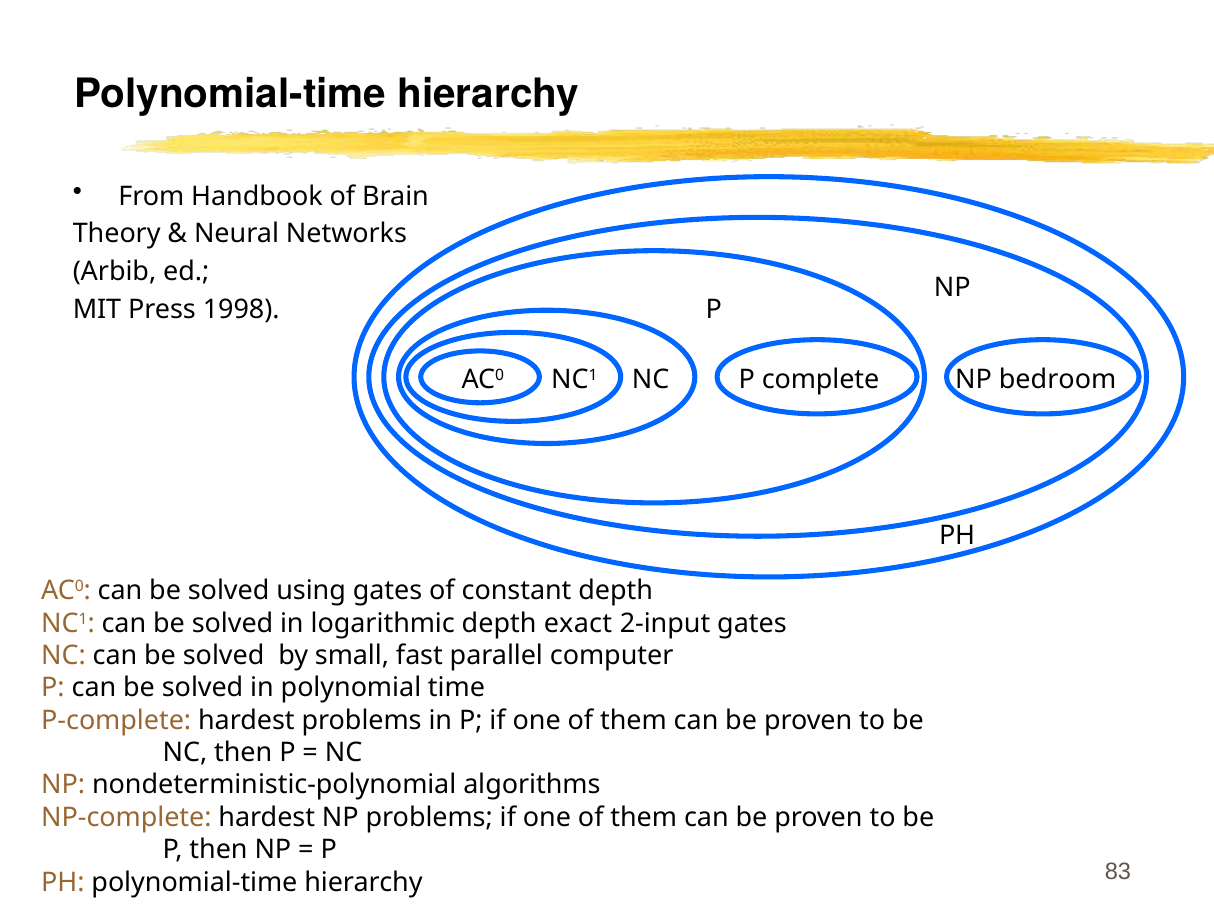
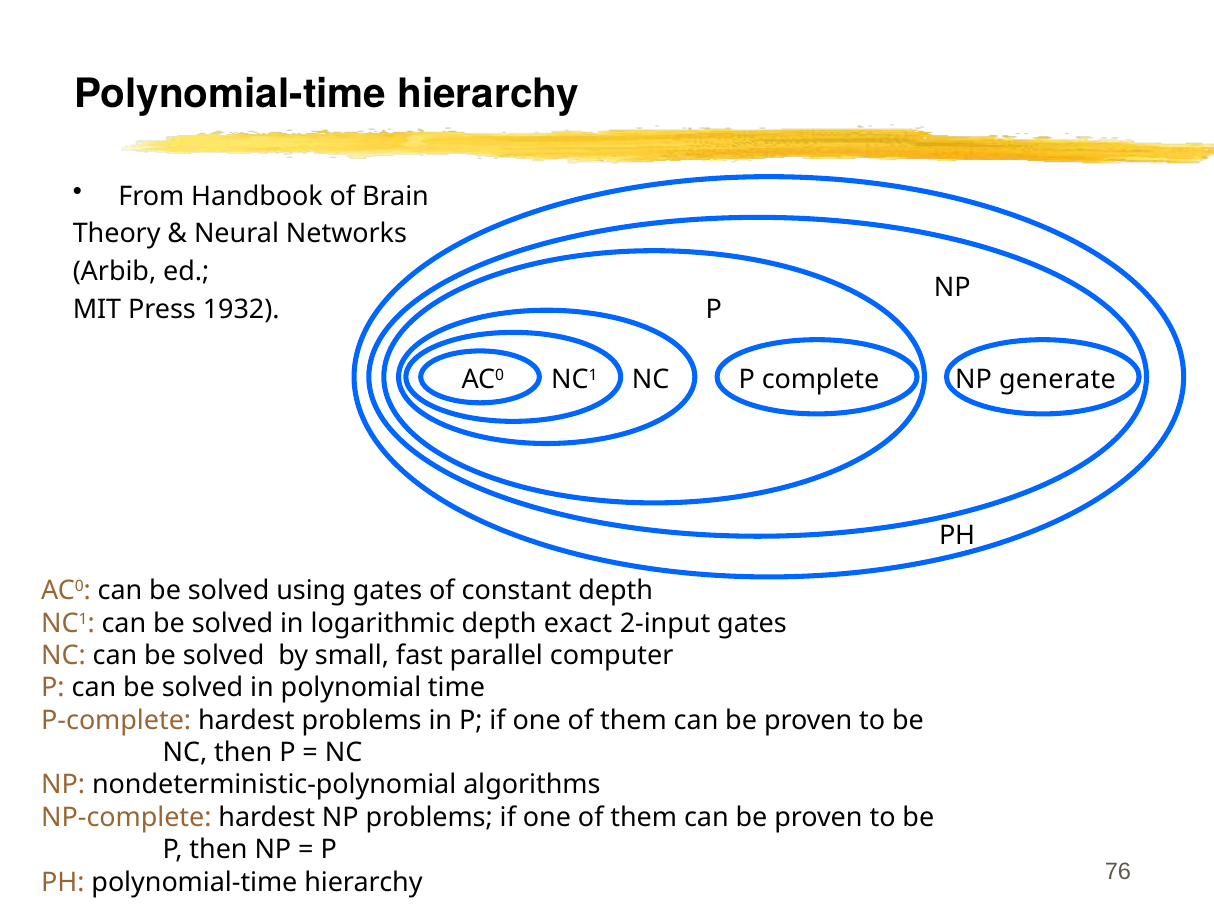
1998: 1998 -> 1932 (241, 309)
bedroom: bedroom -> generate (1057, 379)
83: 83 -> 76 (1118, 872)
